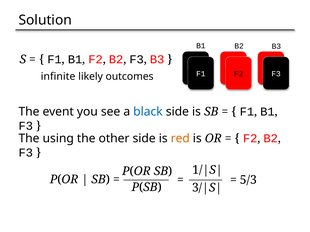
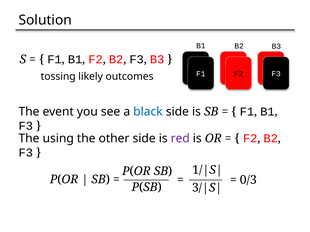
infinite: infinite -> tossing (58, 77)
red colour: orange -> purple (180, 139)
5/3: 5/3 -> 0/3 (248, 180)
